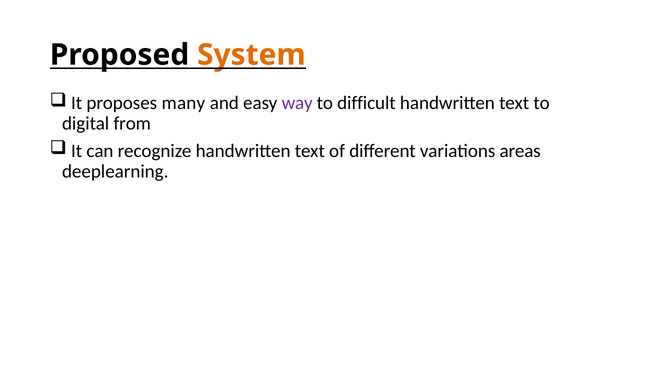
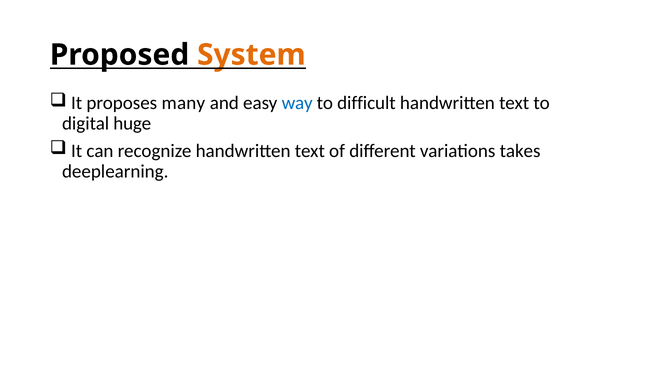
way colour: purple -> blue (297, 103)
from: from -> huge (132, 124)
areas: areas -> takes (520, 151)
